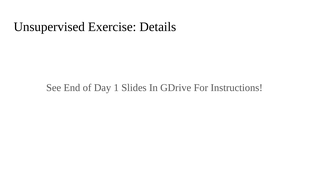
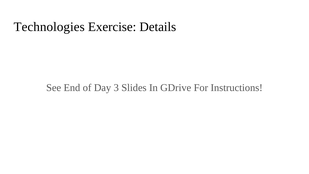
Unsupervised: Unsupervised -> Technologies (49, 27)
1: 1 -> 3 (116, 88)
